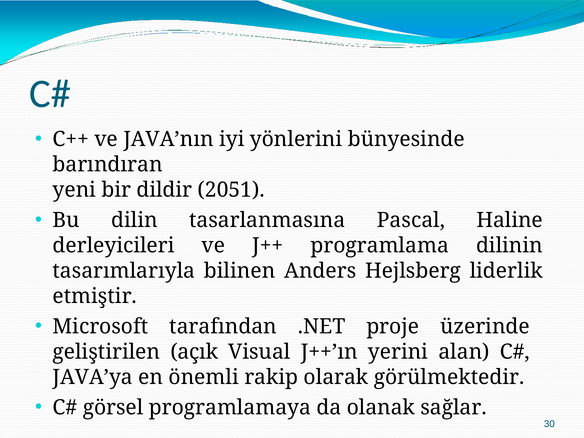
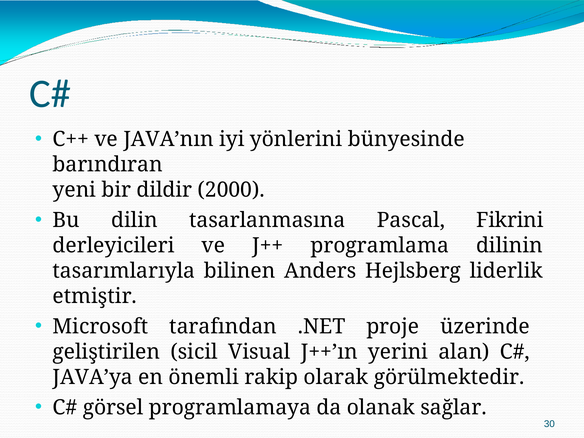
2051: 2051 -> 2000 (231, 190)
Haline: Haline -> Fikrini (510, 220)
açık: açık -> sicil (194, 352)
